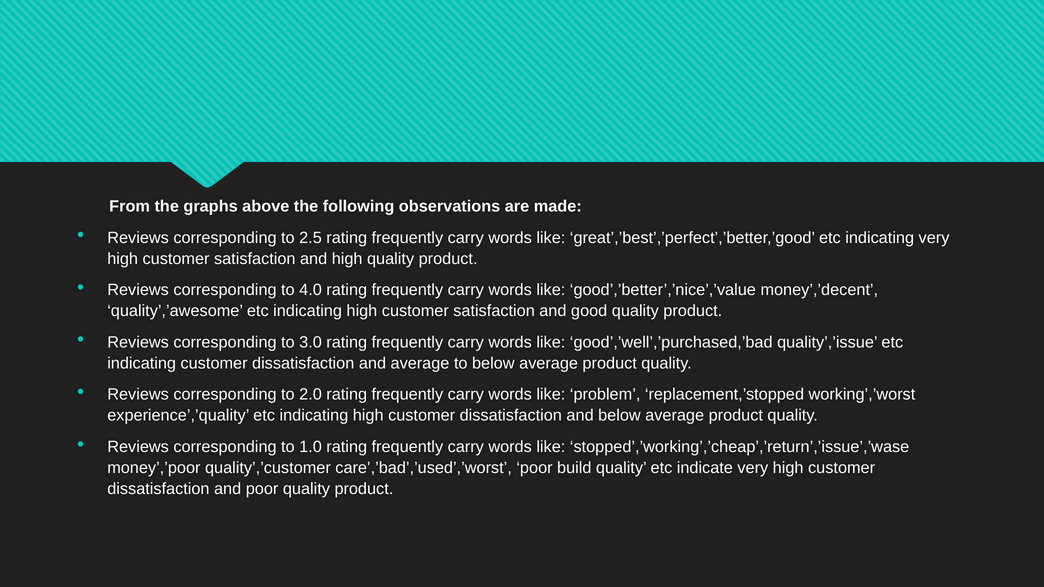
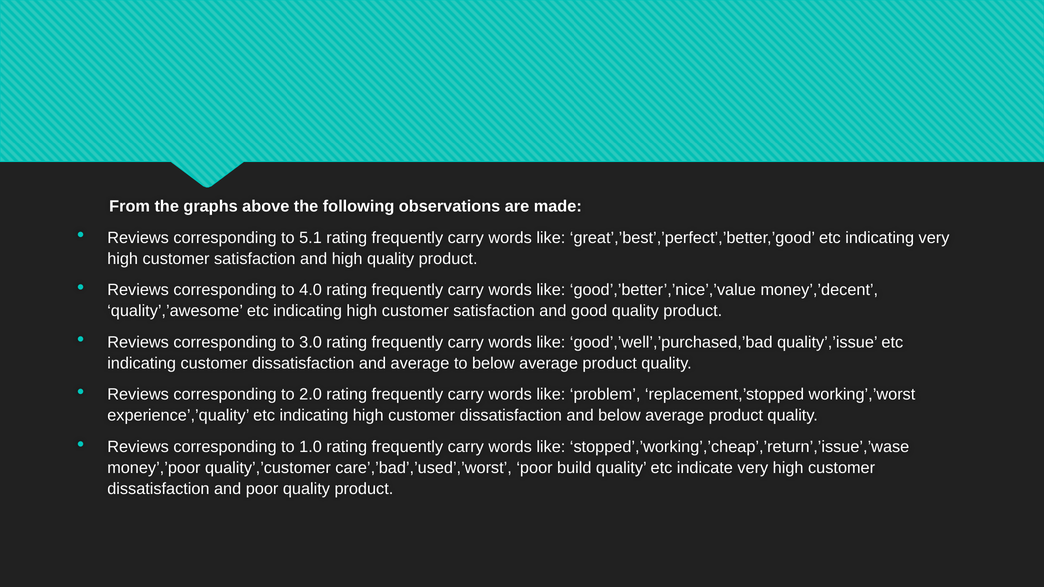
2.5: 2.5 -> 5.1 (310, 238)
